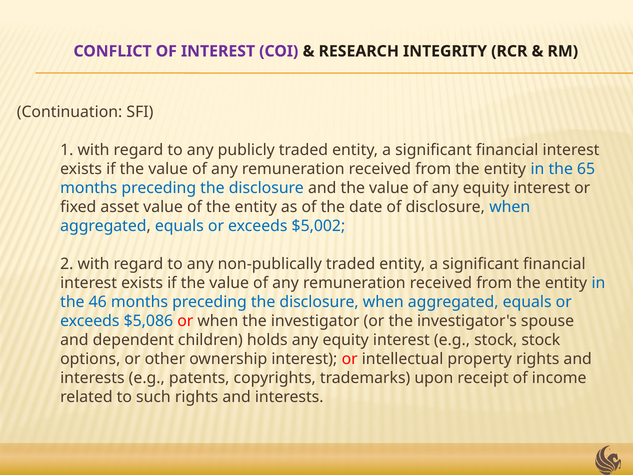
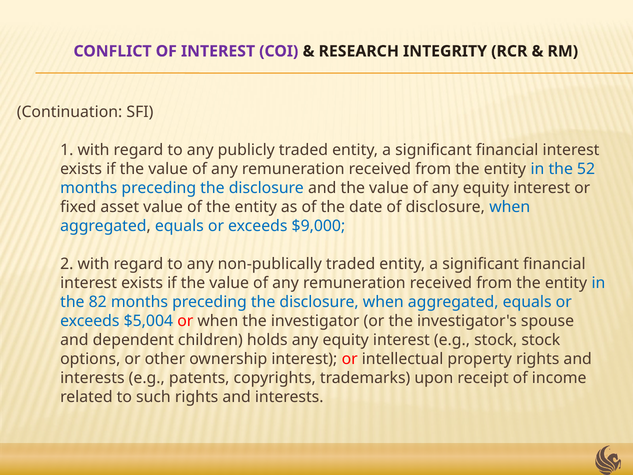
65: 65 -> 52 (586, 169)
$5,002: $5,002 -> $9,000 (318, 226)
46: 46 -> 82 (98, 302)
$5,086: $5,086 -> $5,004 (148, 321)
